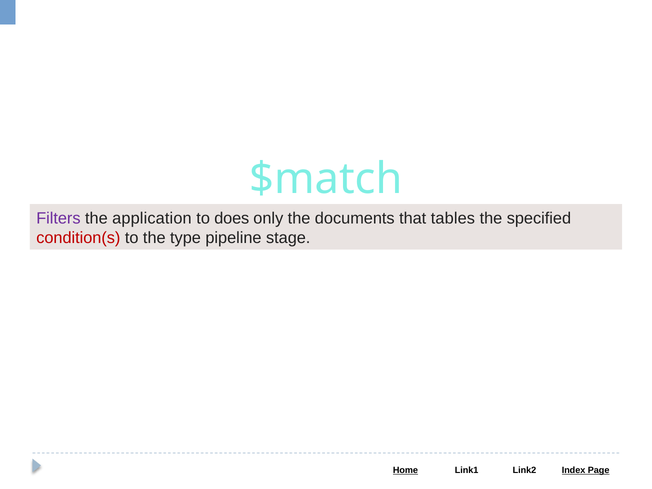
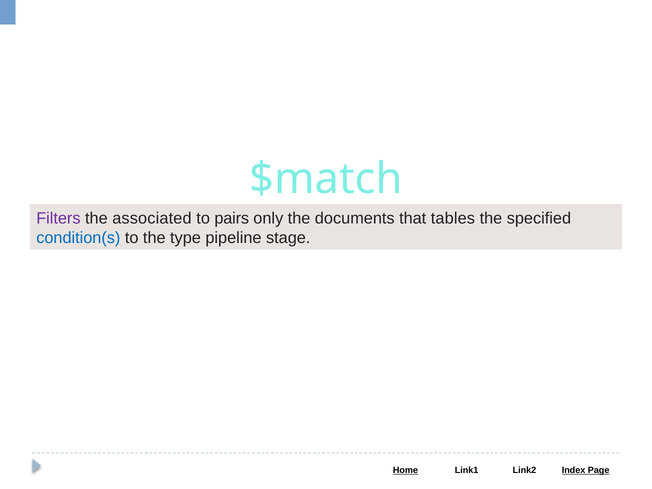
application: application -> associated (152, 218)
does: does -> pairs (232, 218)
condition(s colour: red -> blue (78, 238)
